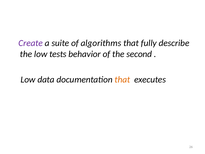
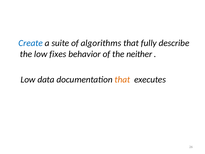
Create colour: purple -> blue (31, 43)
tests: tests -> fixes (58, 54)
second: second -> neither (139, 54)
